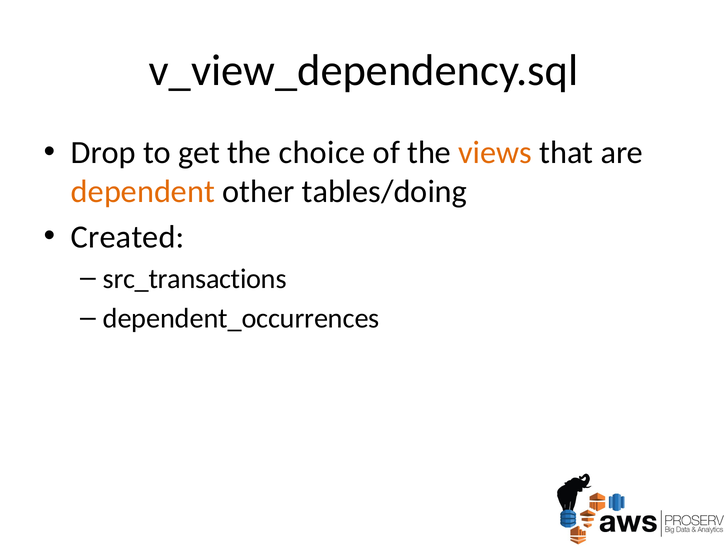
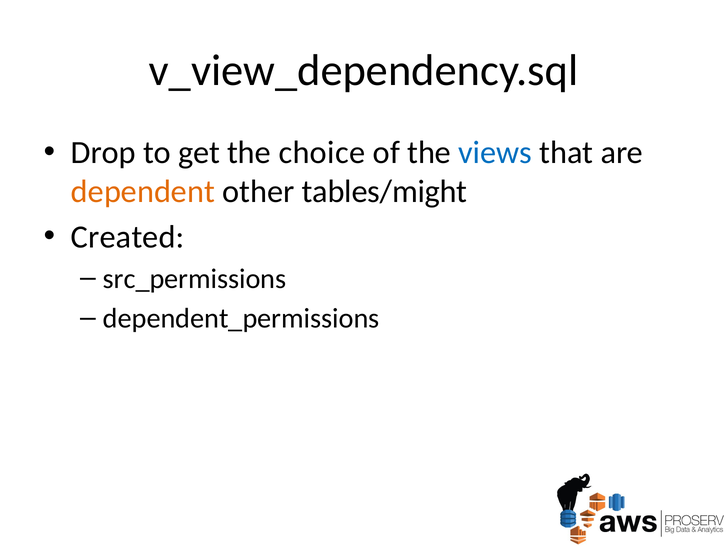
views colour: orange -> blue (495, 153)
tables/doing: tables/doing -> tables/might (385, 192)
src_transactions: src_transactions -> src_permissions (195, 279)
dependent_occurrences: dependent_occurrences -> dependent_permissions (241, 318)
